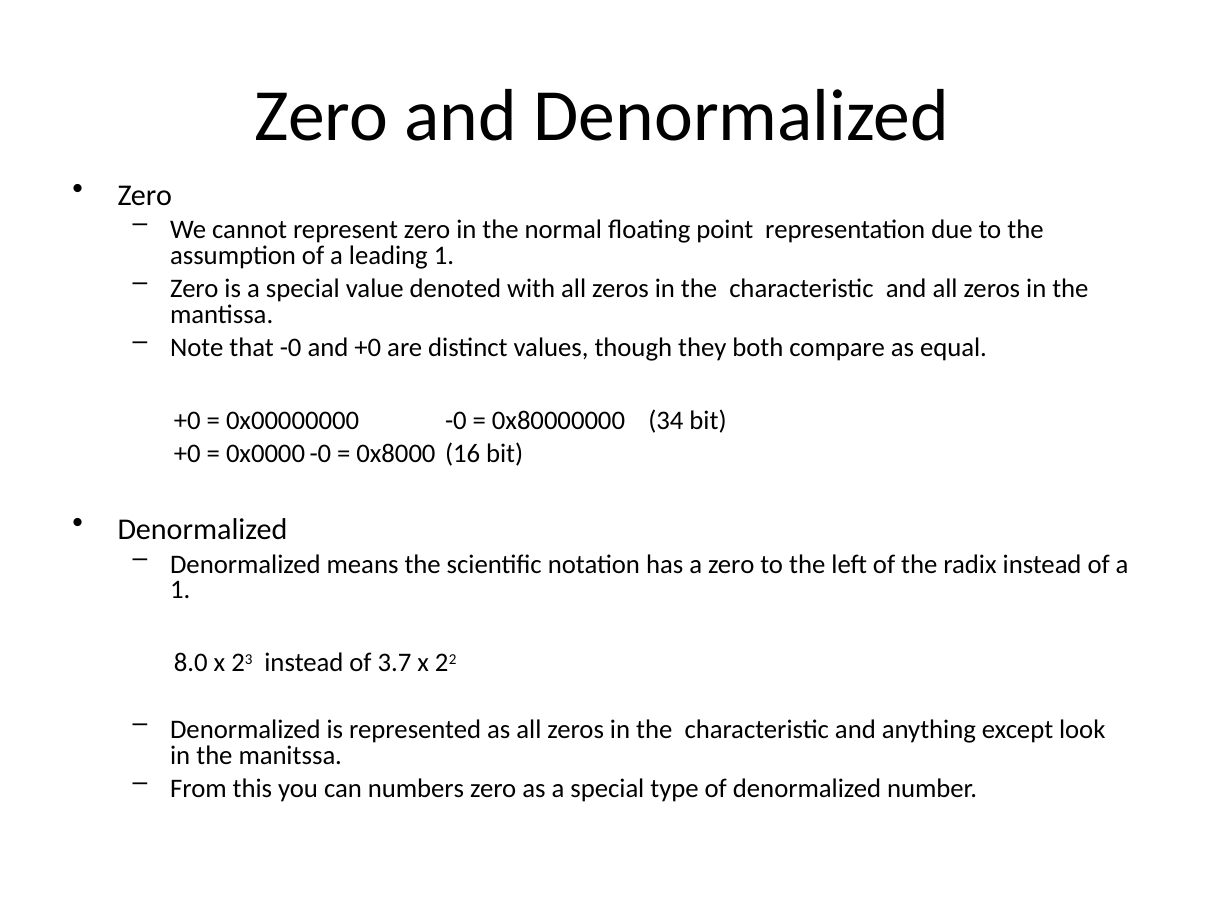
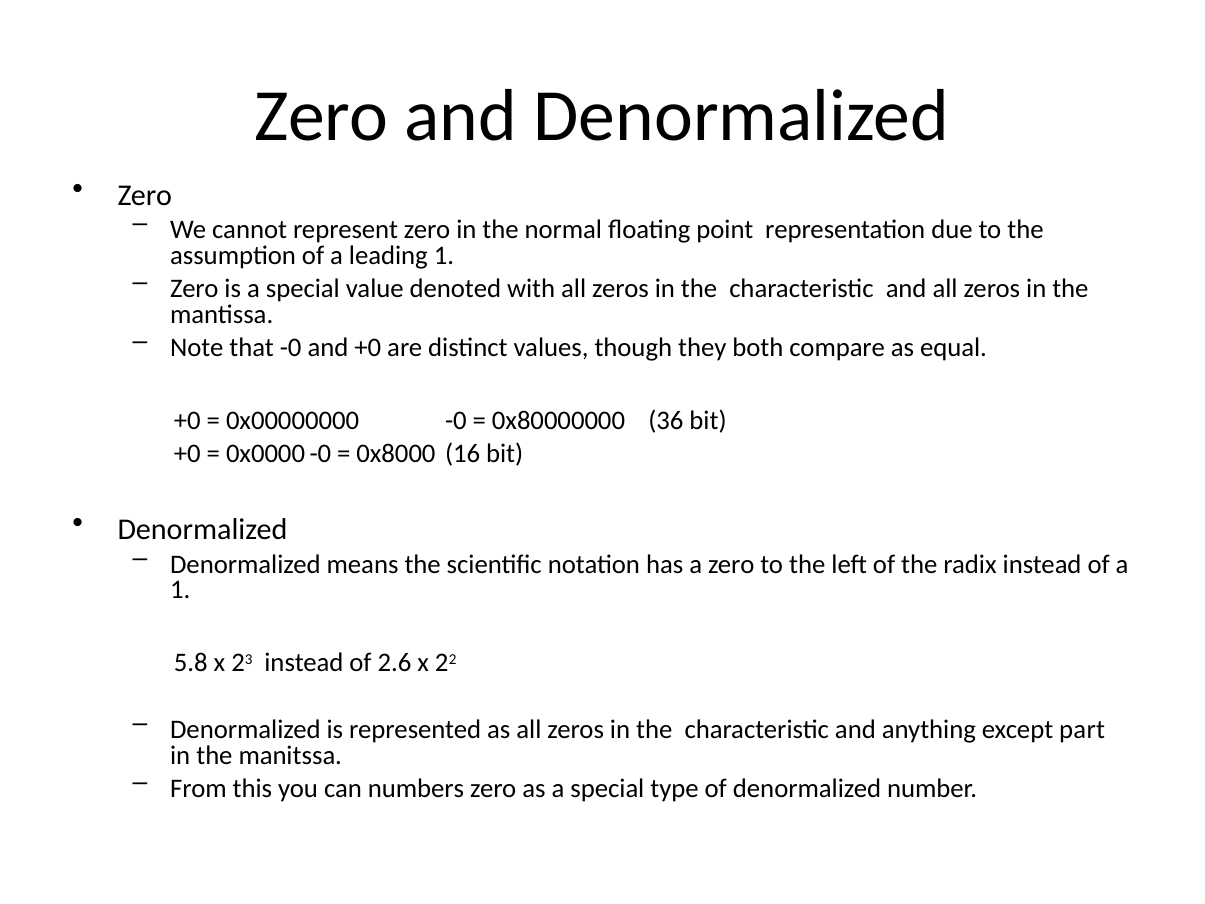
34: 34 -> 36 (666, 421)
8.0: 8.0 -> 5.8 (191, 663)
3.7: 3.7 -> 2.6 (394, 663)
look: look -> part (1082, 729)
